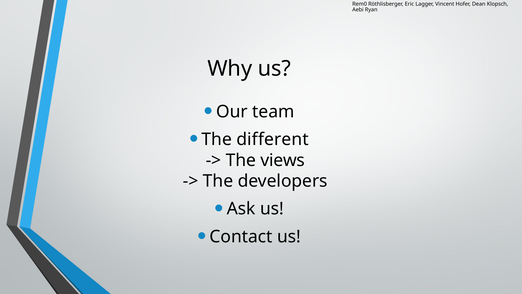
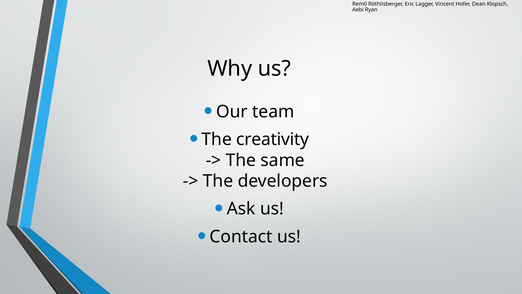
different: different -> creativity (273, 139)
views: views -> same (283, 160)
